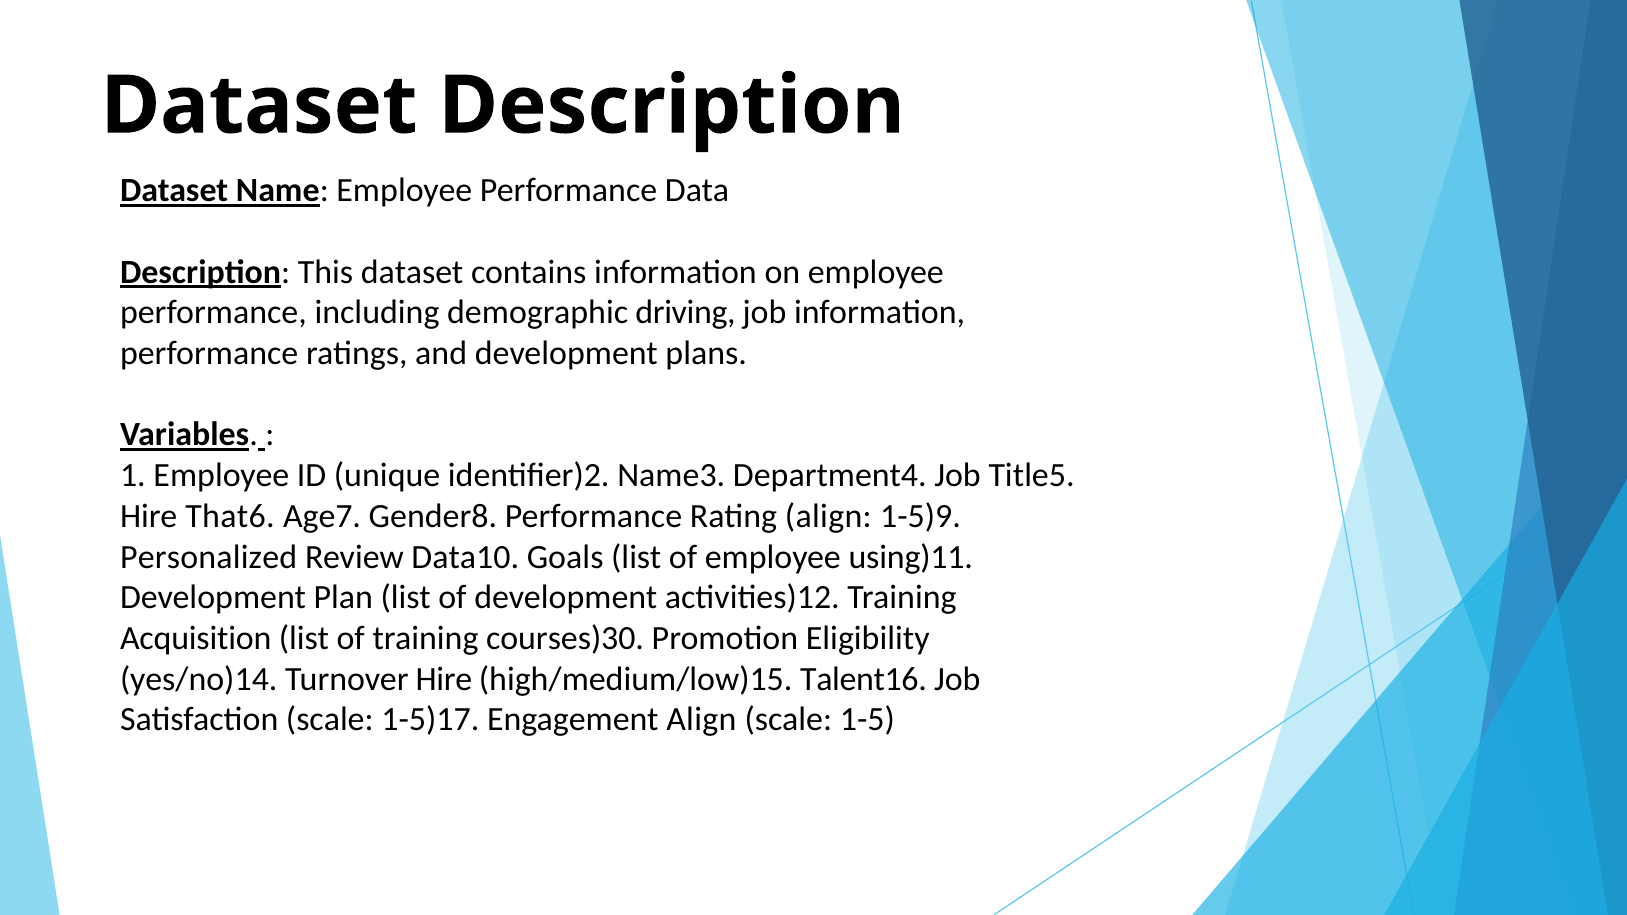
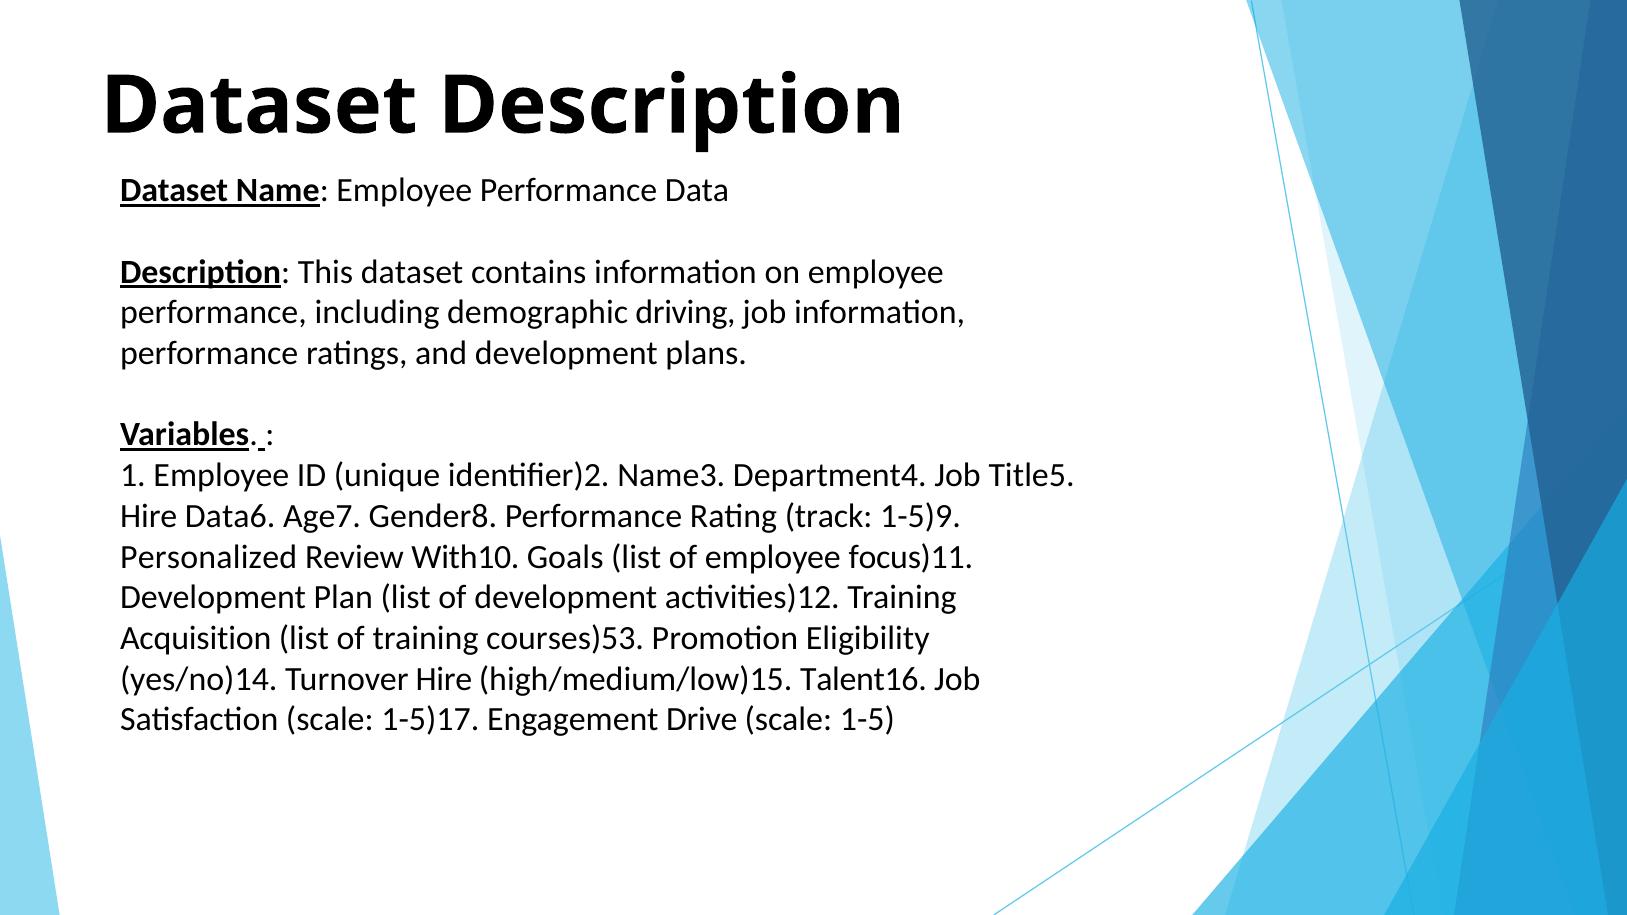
That6: That6 -> Data6 (230, 516)
Rating align: align -> track (829, 516)
Data10: Data10 -> With10 (465, 557)
using)11: using)11 -> focus)11 (911, 557)
courses)30: courses)30 -> courses)53 (565, 638)
Engagement Align: Align -> Drive (702, 720)
